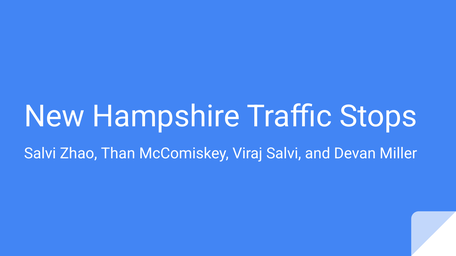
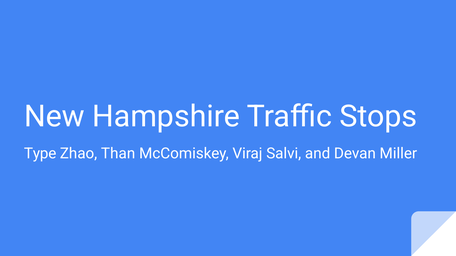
Salvi: Salvi -> Type (40, 154)
